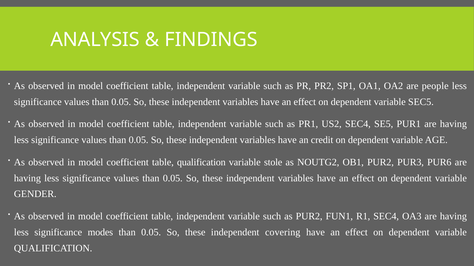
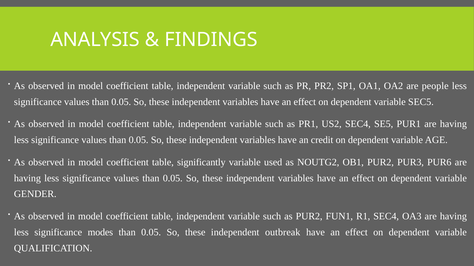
table qualification: qualification -> significantly (201, 163)
stole: stole -> used (273, 163)
covering: covering -> outbreak (283, 233)
